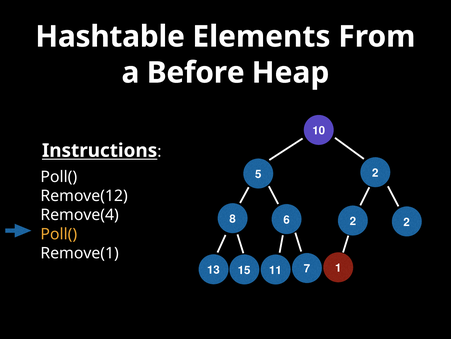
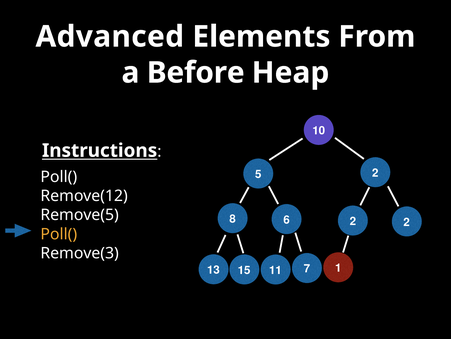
Hashtable: Hashtable -> Advanced (110, 37)
Remove(4: Remove(4 -> Remove(5 (80, 215)
Remove(1: Remove(1 -> Remove(3 (80, 253)
